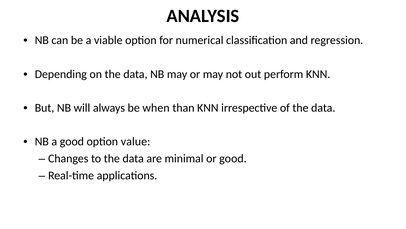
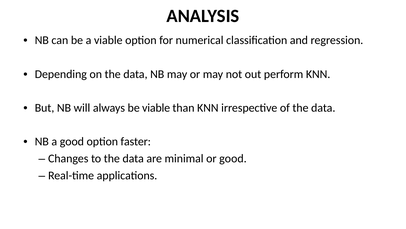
be when: when -> viable (156, 108)
value: value -> faster (136, 141)
